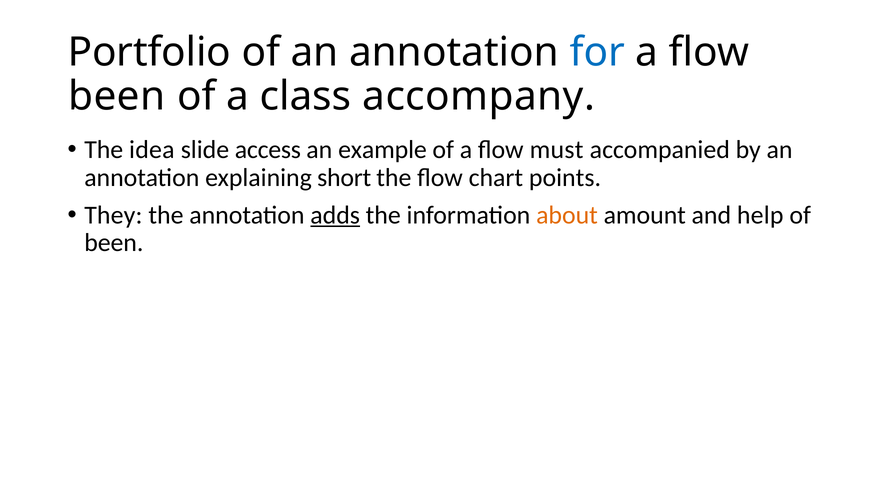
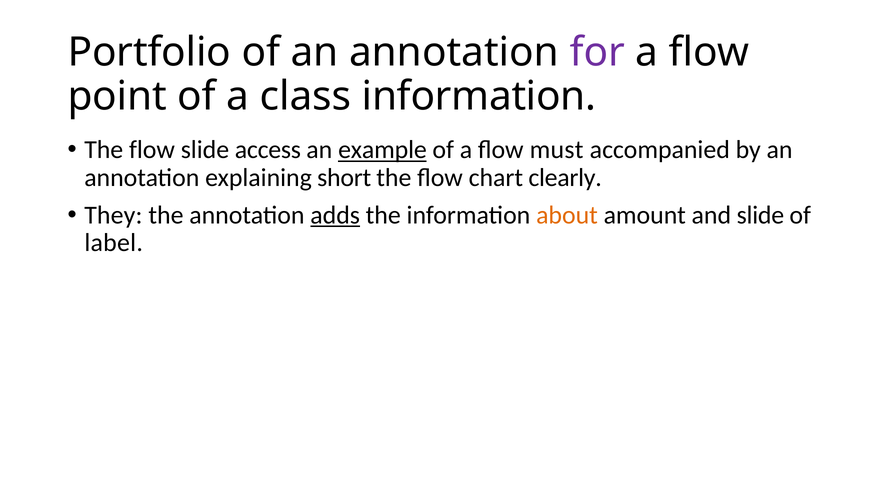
for colour: blue -> purple (597, 53)
been: been -> point (117, 96)
class accompany: accompany -> information (479, 96)
idea: idea -> flow (152, 150)
example underline: none -> present (382, 150)
points: points -> clearly (565, 178)
and help: help -> slide (760, 215)
been: been -> label (114, 243)
